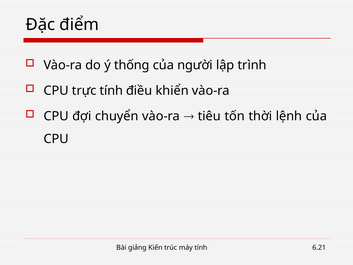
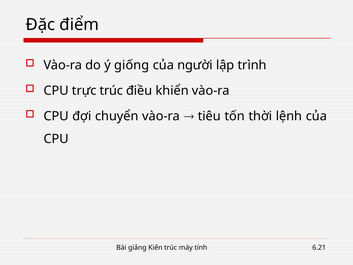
thống: thống -> giống (132, 65)
trực tính: tính -> trúc (111, 90)
